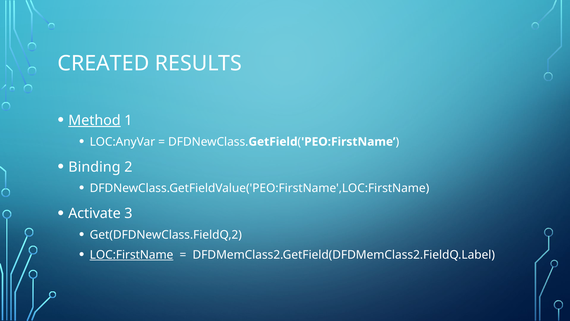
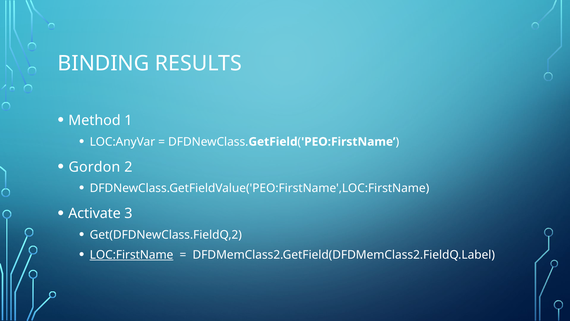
CREATED: CREATED -> BINDING (104, 63)
Method underline: present -> none (94, 120)
Binding: Binding -> Gordon (94, 167)
